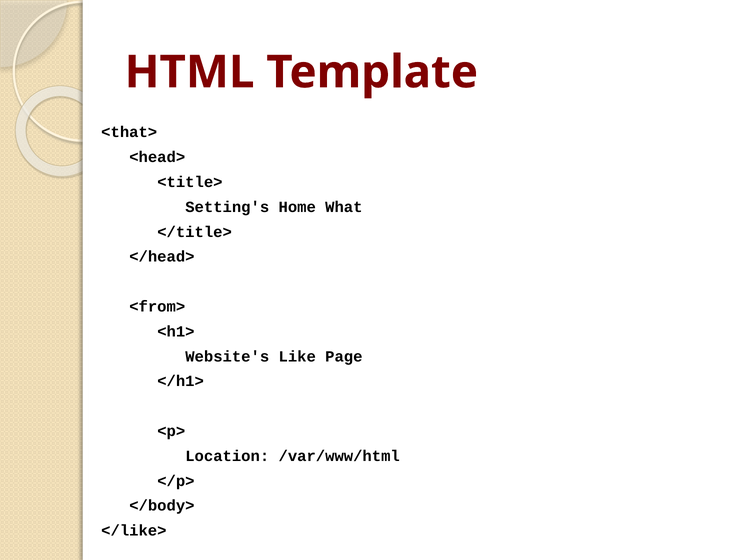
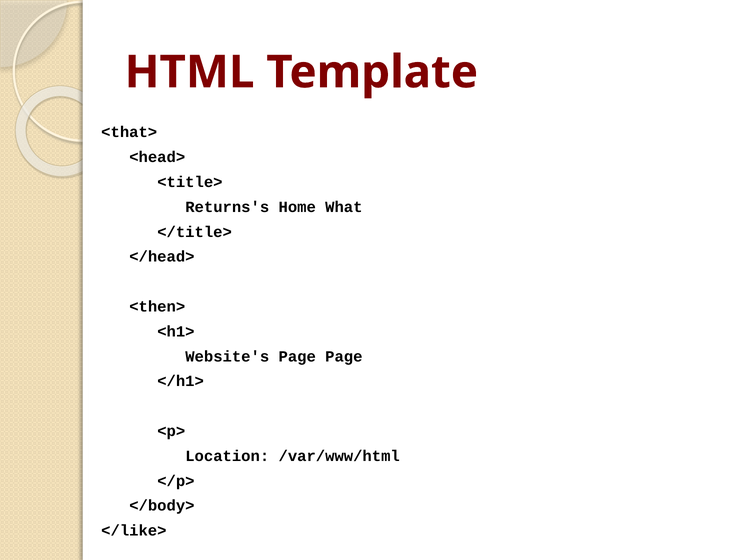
Setting's: Setting's -> Returns's (227, 207)
<from>: <from> -> <then> (157, 307)
Website's Like: Like -> Page (297, 357)
